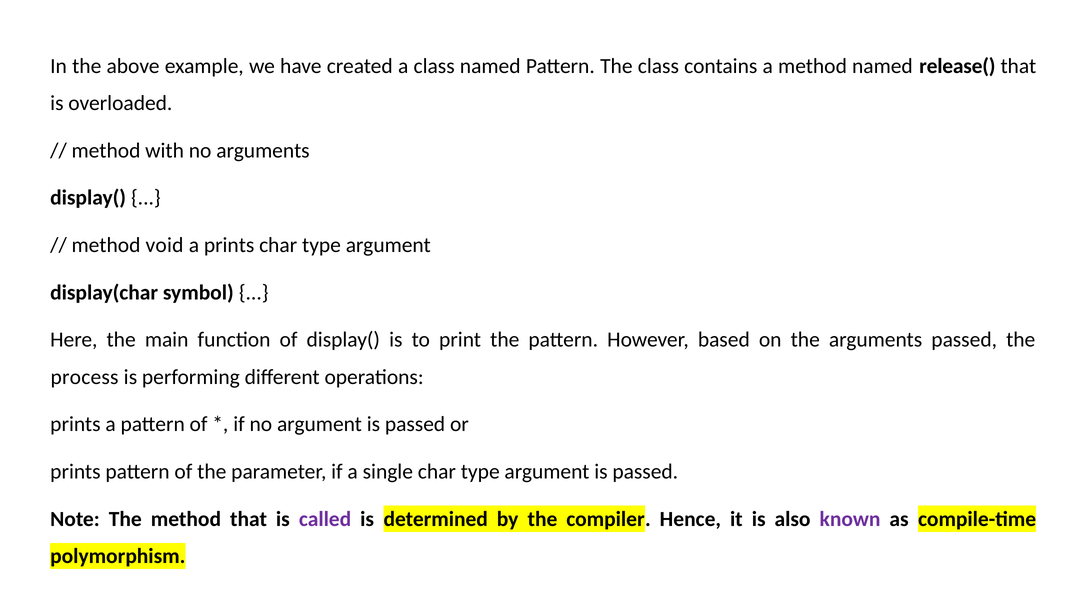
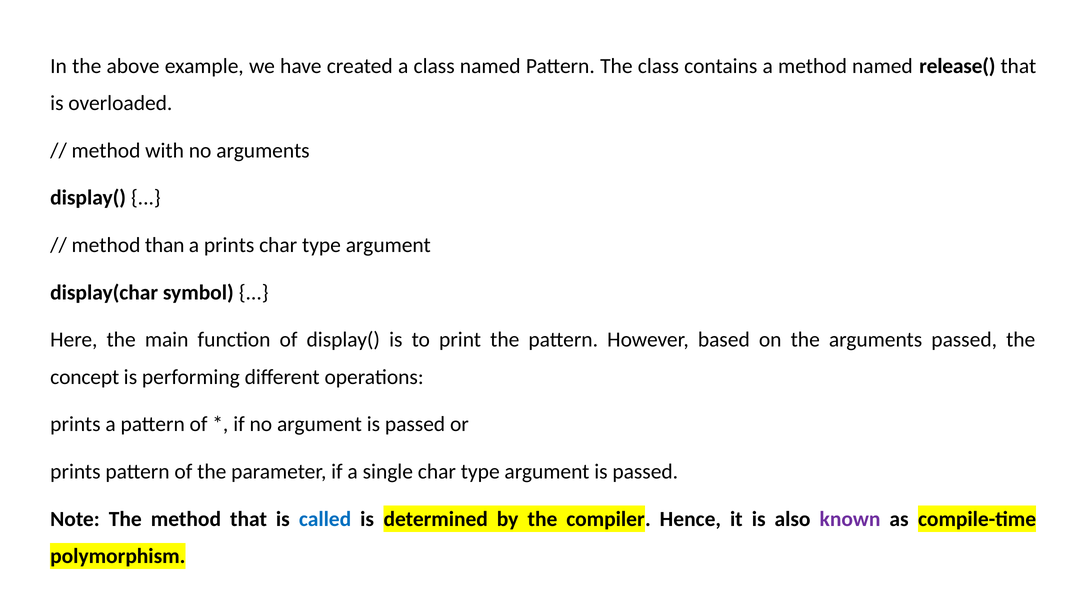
void: void -> than (165, 245)
process: process -> concept (85, 377)
called colour: purple -> blue (325, 519)
